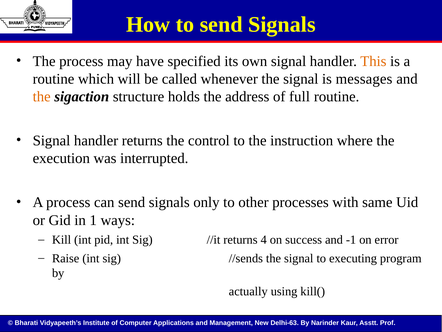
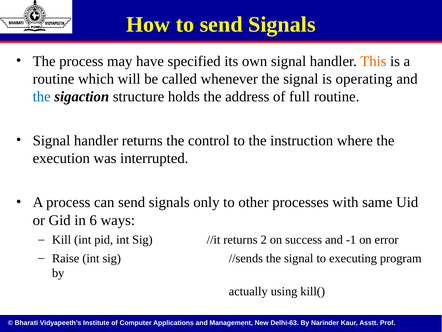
messages: messages -> operating (364, 79)
the colour: orange -> blue (42, 97)
1: 1 -> 6 (93, 220)
4: 4 -> 2 (264, 240)
